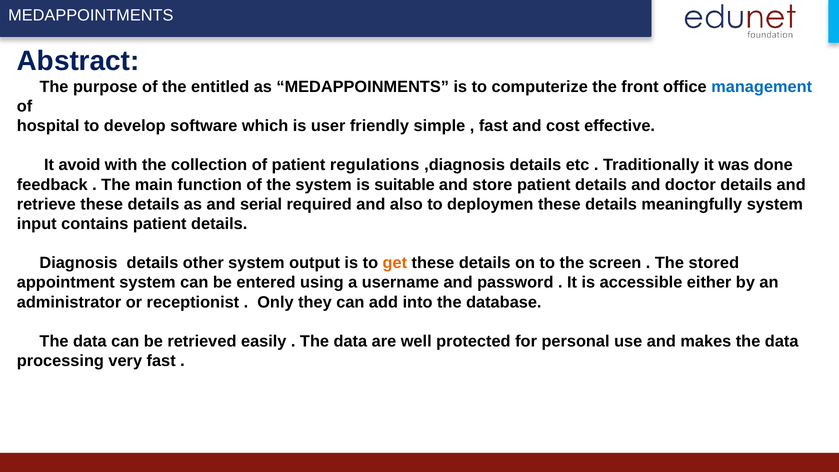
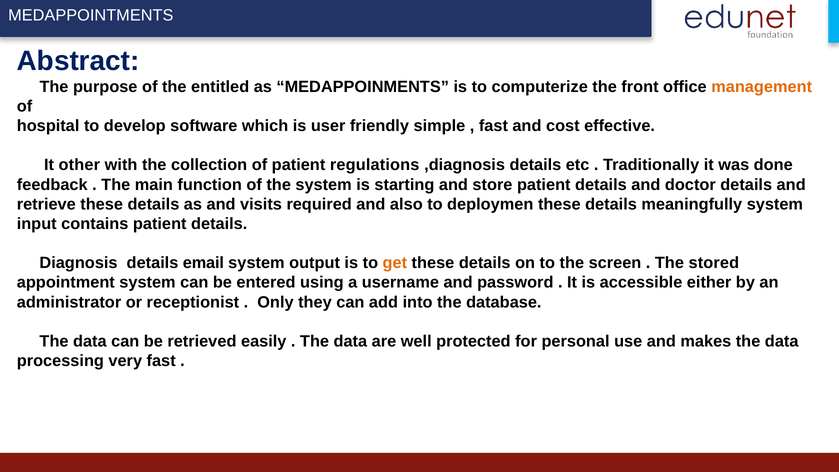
management colour: blue -> orange (762, 87)
avoid: avoid -> other (79, 165)
suitable: suitable -> starting (404, 185)
serial: serial -> visits (261, 204)
other: other -> email (203, 263)
